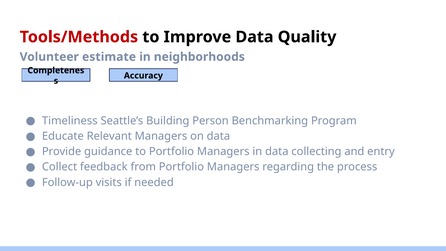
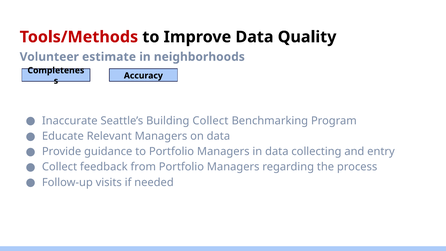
Timeliness: Timeliness -> Inaccurate (70, 121)
Building Person: Person -> Collect (210, 121)
